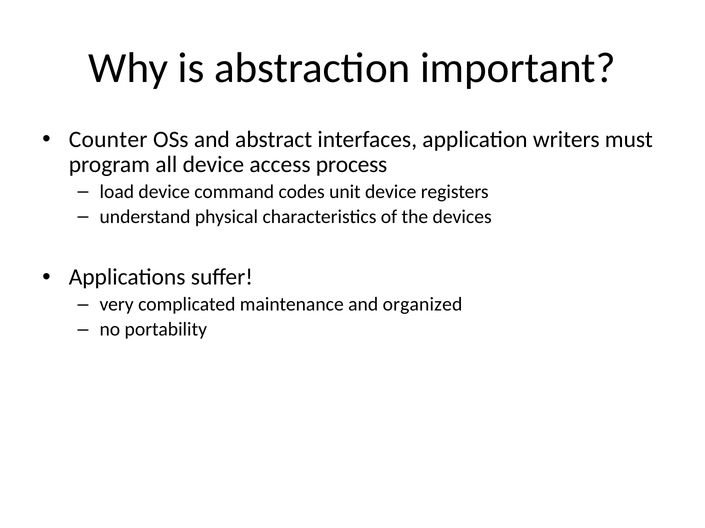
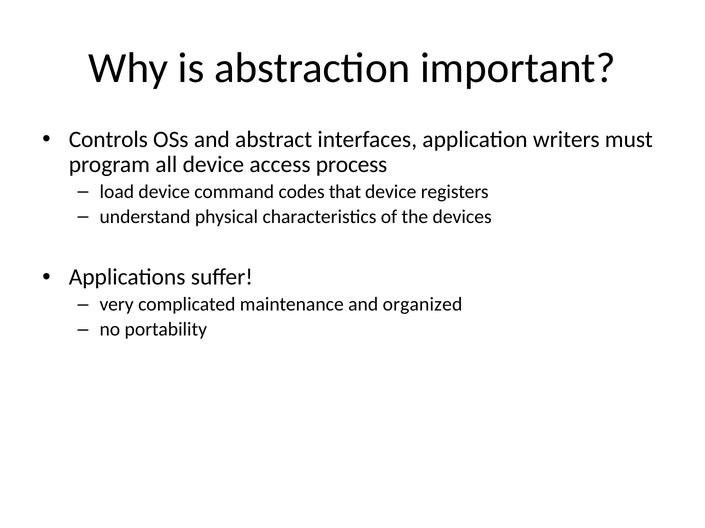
Counter: Counter -> Controls (108, 139)
unit: unit -> that (345, 192)
